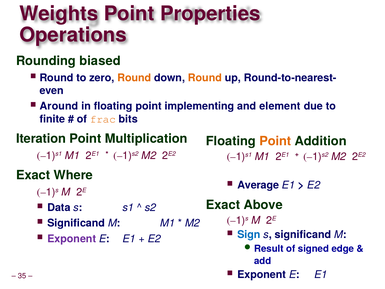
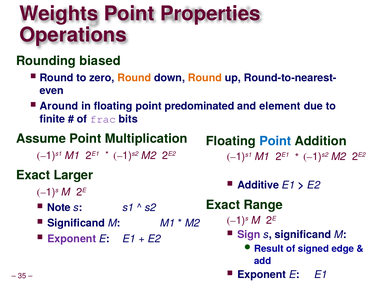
implementing: implementing -> predominated (199, 106)
frac colour: orange -> purple (103, 119)
Iteration: Iteration -> Assume (41, 138)
Point colour: orange -> blue (275, 141)
Where: Where -> Larger (73, 175)
Average: Average -> Additive (258, 185)
Above: Above -> Range (263, 205)
Data: Data -> Note (59, 208)
Sign colour: blue -> purple (249, 234)
